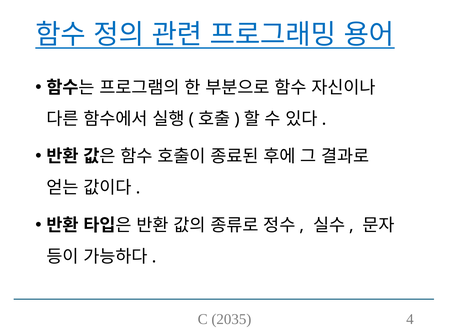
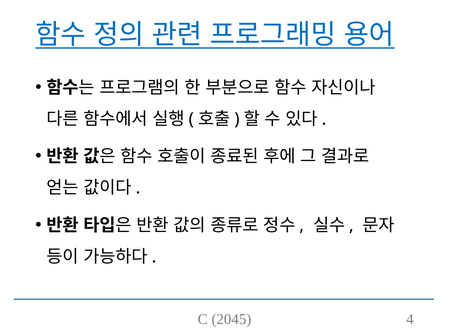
2035: 2035 -> 2045 (231, 320)
